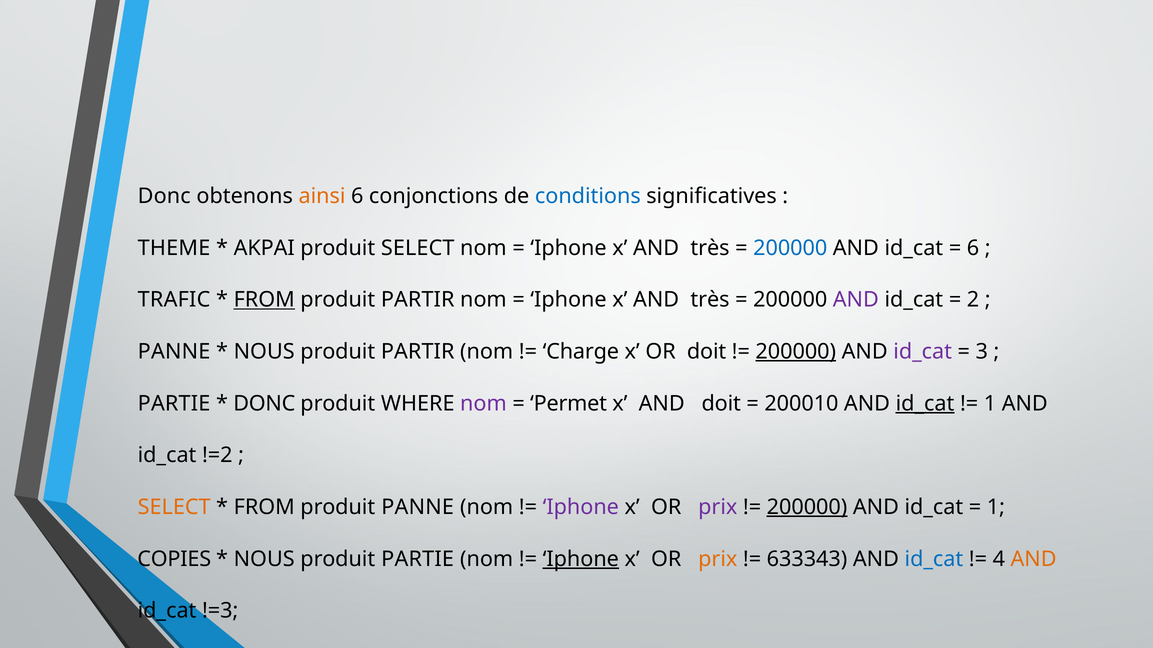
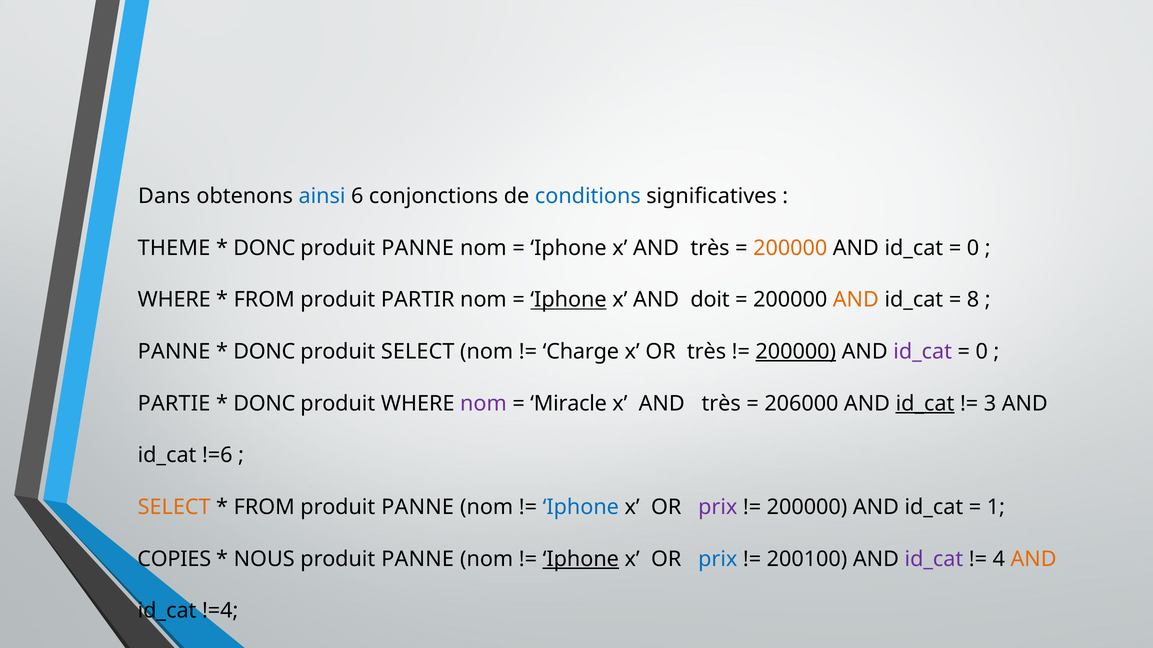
Donc: Donc -> Dans (164, 196)
ainsi colour: orange -> blue (322, 196)
AKPAI: AKPAI -> DONC (264, 248)
SELECT: SELECT -> PANNE (418, 248)
200000 colour: blue -> orange (790, 248)
6: 6 -> 0 (973, 248)
TRAFIC: TRAFIC -> WHERE (174, 300)
FROM underline: present -> none (264, 300)
Iphone underline: none -> present (568, 300)
très: très -> doit (710, 300)
AND colour: purple -> orange (856, 300)
2: 2 -> 8 (973, 300)
NOUS: NOUS -> DONC (264, 352)
PARTIR: PARTIR -> SELECT (418, 352)
OR doit: doit -> très (707, 352)
3: 3 -> 0 (982, 352)
Permet: Permet -> Miracle (569, 404)
doit: doit -> très (721, 404)
200010: 200010 -> 206000 (801, 404)
1: 1 -> 3 (990, 404)
!=2: !=2 -> !=6 (217, 456)
Iphone colour: purple -> blue (581, 508)
200000 underline: present -> none (807, 508)
PARTIE: PARTIE -> PANNE (418, 559)
prix colour: orange -> blue (718, 559)
633343: 633343 -> 200100 (807, 559)
id_cat colour: blue -> purple (934, 559)
!=3: !=3 -> !=4 (220, 611)
